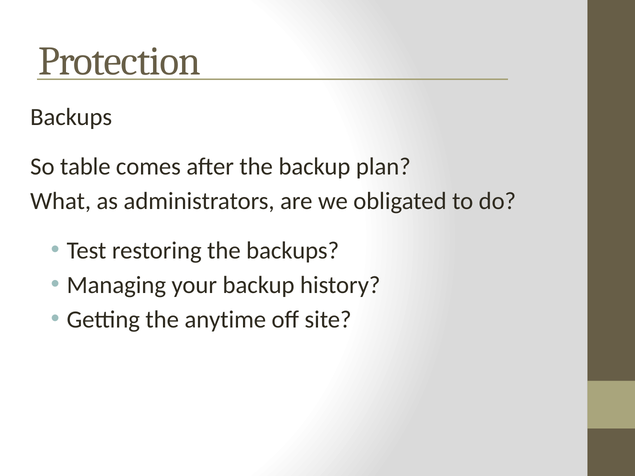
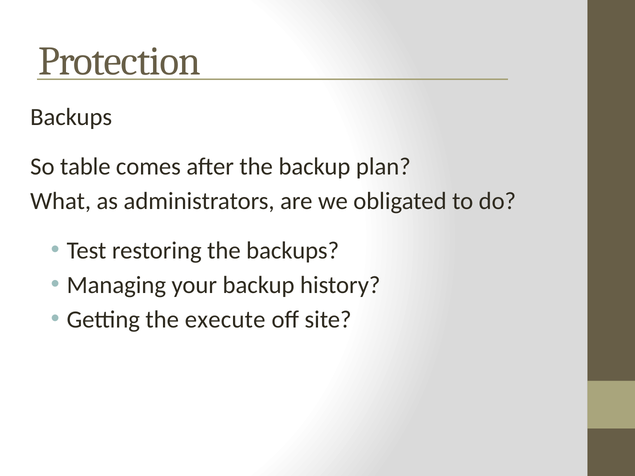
anytime: anytime -> execute (225, 320)
